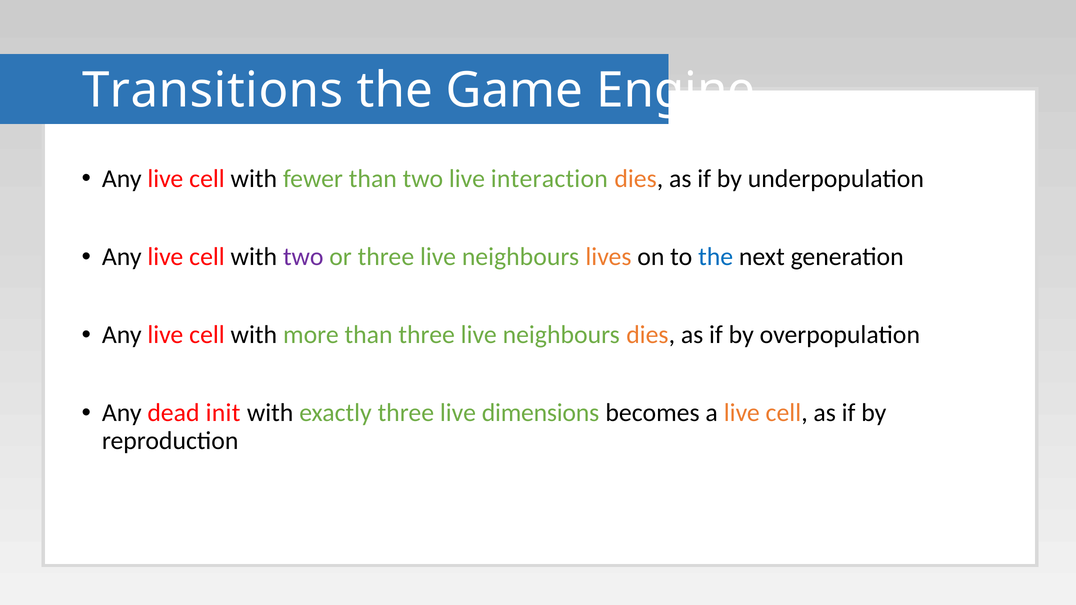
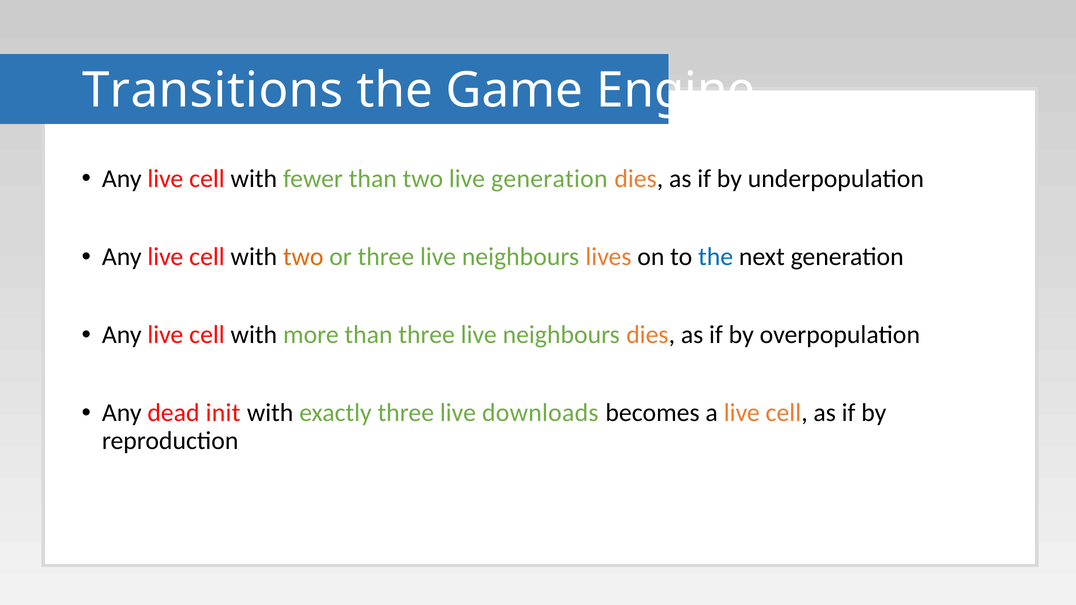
live interaction: interaction -> generation (549, 179)
two colour: purple -> orange (303, 257)
dimensions: dimensions -> downloads (540, 413)
